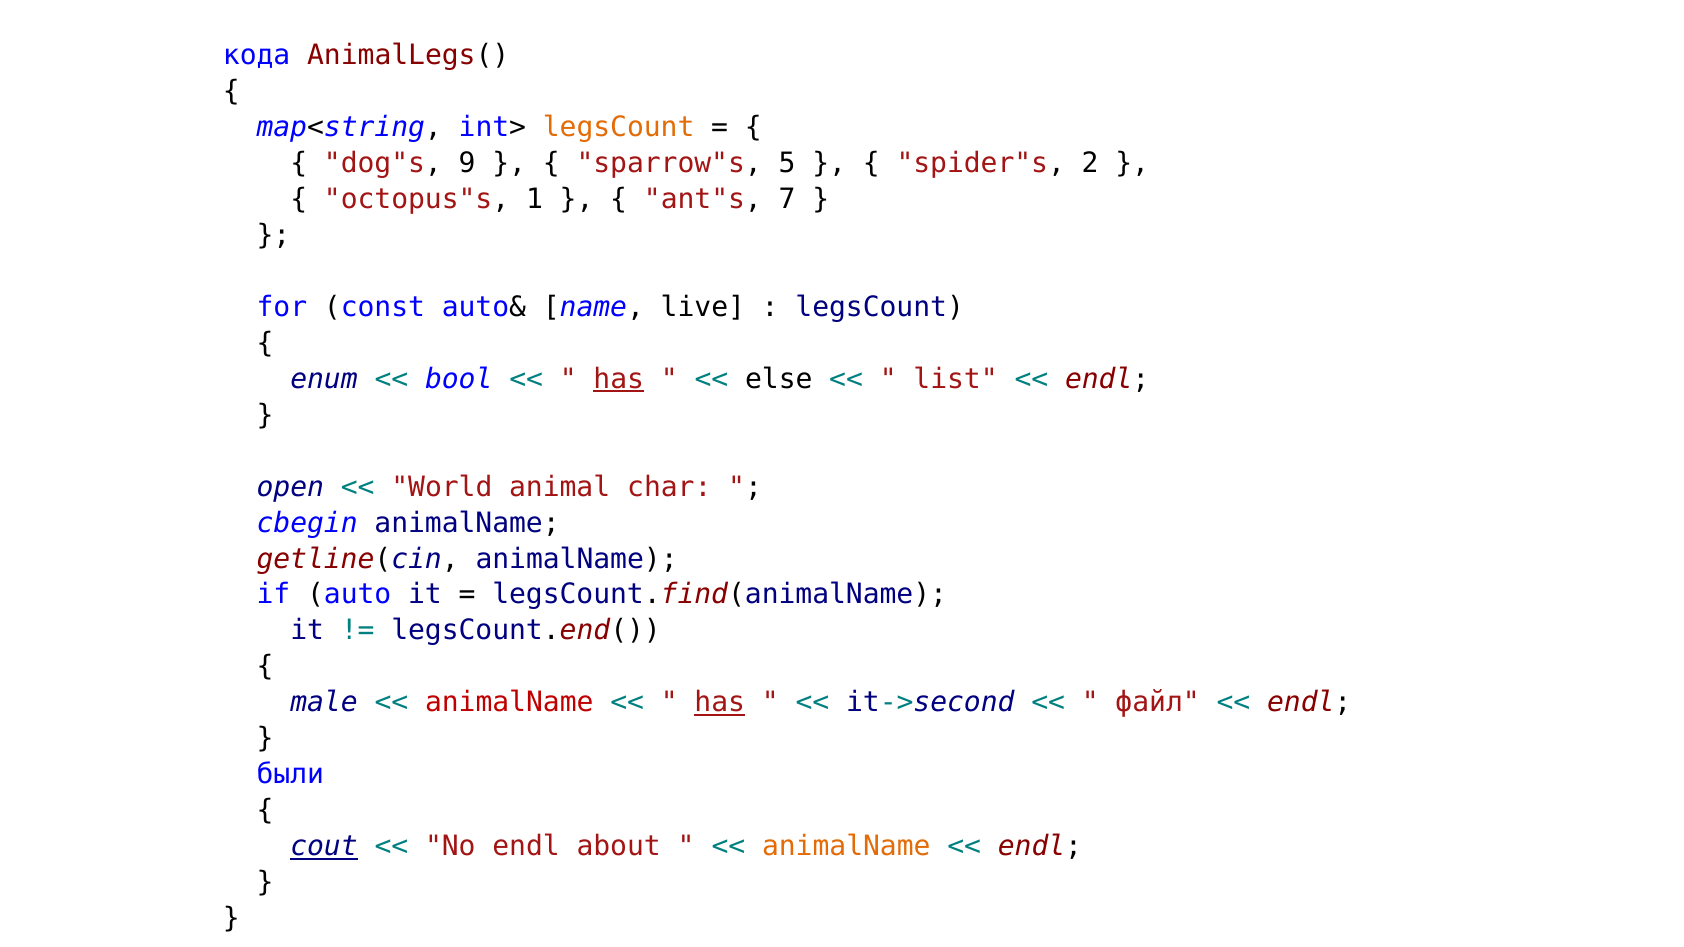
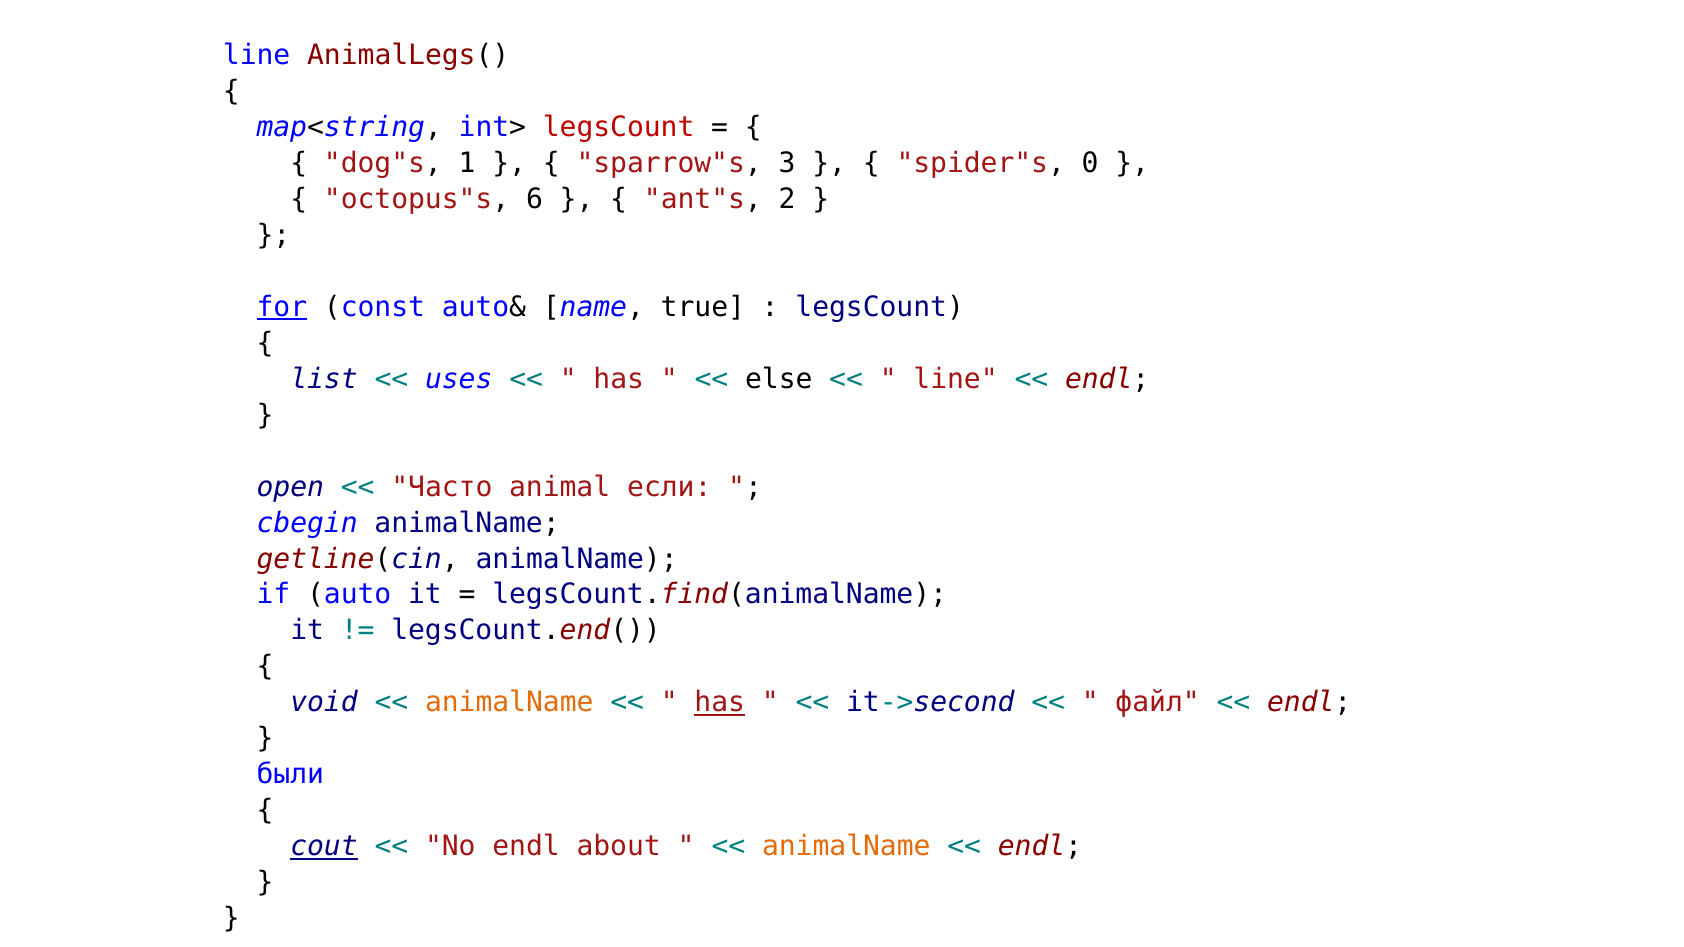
кода: кода -> line (257, 55)
legsCount colour: orange -> red (619, 127)
9: 9 -> 1 (467, 163)
5: 5 -> 3 (787, 163)
2: 2 -> 0 (1090, 163)
1: 1 -> 6 (534, 199)
7: 7 -> 2 (787, 199)
for underline: none -> present (282, 307)
live: live -> true (703, 307)
enum: enum -> list (324, 379)
bool: bool -> uses (459, 379)
has underline: present -> none (619, 379)
list: list -> line (956, 379)
World: World -> Часто (442, 487)
char: char -> если (669, 487)
male: male -> void (324, 703)
animalName colour: red -> orange (509, 703)
